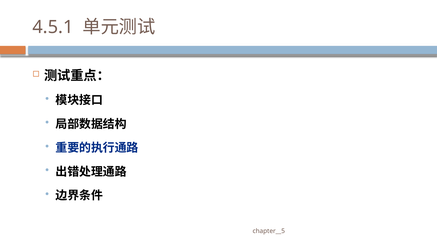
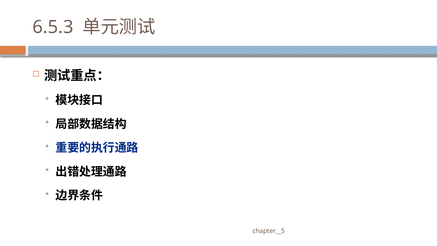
4.5.1: 4.5.1 -> 6.5.3 (53, 27)
